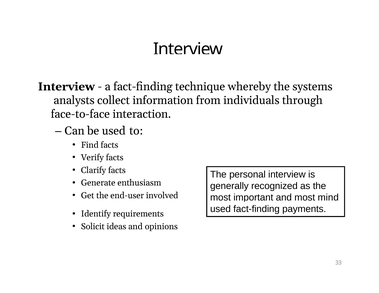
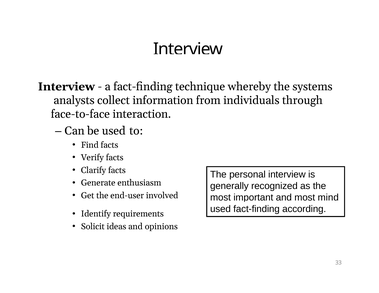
payments: payments -> according (304, 209)
